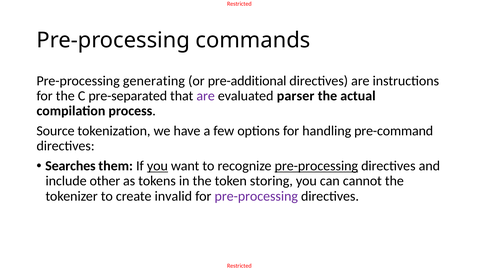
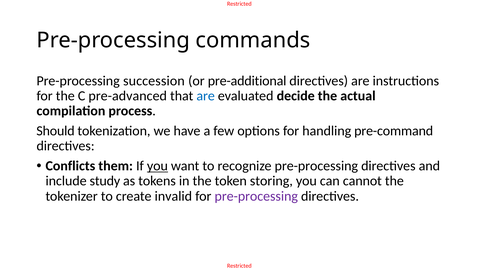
generating: generating -> succession (154, 81)
pre-separated: pre-separated -> pre-advanced (128, 96)
are colour: purple -> blue (206, 96)
parser: parser -> decide (296, 96)
Source: Source -> Should (55, 131)
Searches: Searches -> Conflicts (70, 166)
pre-processing underline: present -> none (316, 166)
other: other -> study (105, 181)
